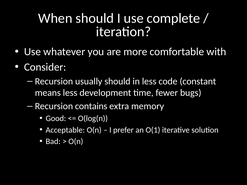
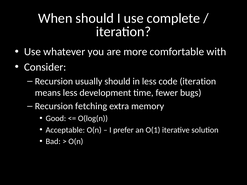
code constant: constant -> iteration (198, 81)
contains: contains -> fetching (91, 106)
